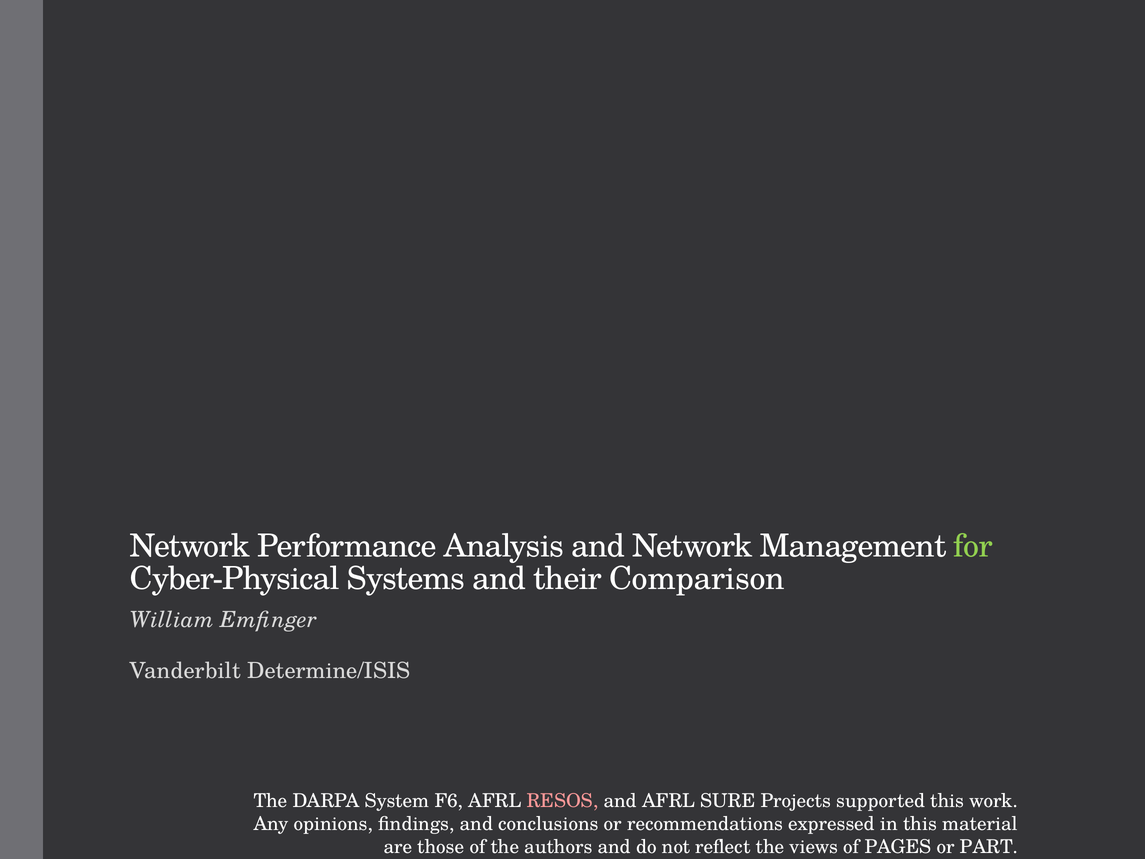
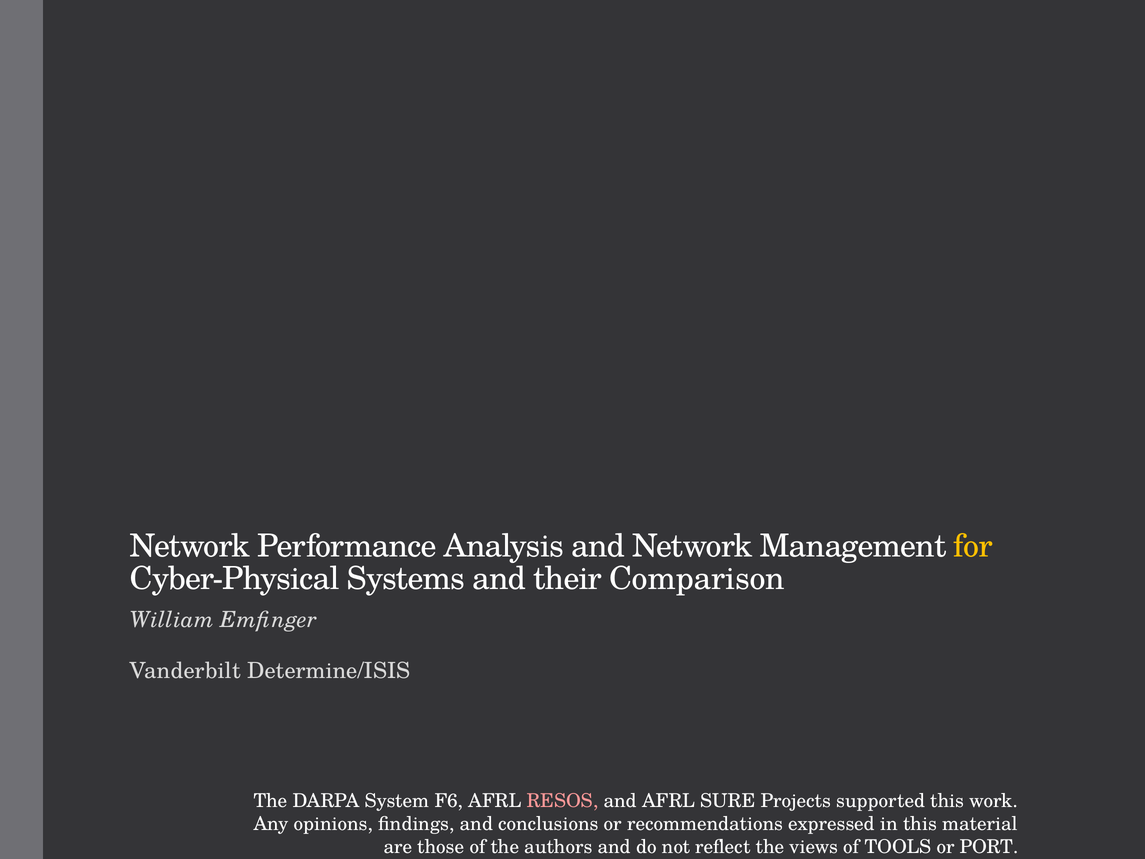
for colour: light green -> yellow (973, 546)
PAGES: PAGES -> TOOLS (898, 847)
PART: PART -> PORT (989, 847)
